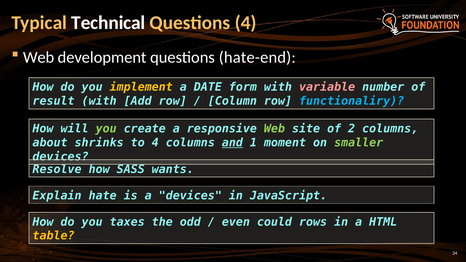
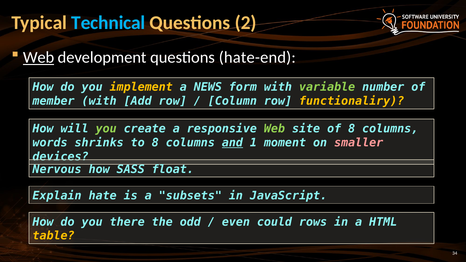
Technical colour: white -> light blue (108, 23)
Questions 4: 4 -> 2 (246, 23)
Web underline: none -> present (39, 57)
DATE: DATE -> NEWS (208, 87)
variable colour: pink -> light green (327, 87)
result: result -> member (54, 101)
functionaliry colour: light blue -> yellow (352, 101)
of 2: 2 -> 8 (352, 129)
about: about -> words (50, 143)
to 4: 4 -> 8 (155, 143)
smaller colour: light green -> pink (359, 143)
Resolve: Resolve -> Nervous (57, 169)
wants: wants -> float (173, 169)
a devices: devices -> subsets (190, 196)
taxes: taxes -> there (127, 222)
